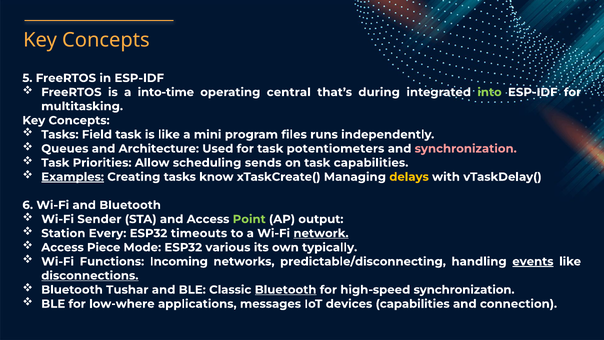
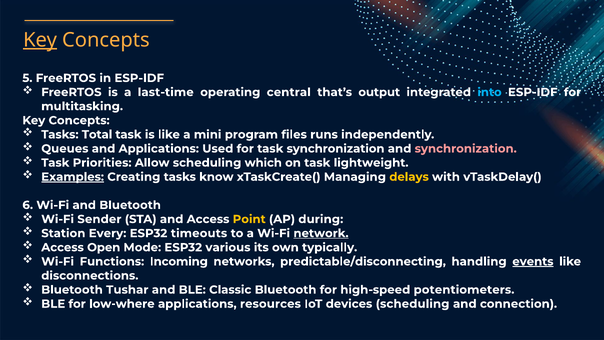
Key underline: none -> present (40, 40)
into-time: into-time -> last-time (166, 92)
during: during -> output (379, 92)
into colour: light green -> light blue (490, 92)
Field: Field -> Total (97, 134)
and Architecture: Architecture -> Applications (159, 149)
task potentiometers: potentiometers -> synchronization (336, 149)
sends: sends -> which (263, 163)
task capabilities: capabilities -> lightweight (371, 163)
Point colour: light green -> yellow (249, 219)
output: output -> during (321, 219)
Piece: Piece -> Open (104, 247)
disconnections underline: present -> none (90, 275)
Bluetooth underline: present -> none (286, 290)
high-speed synchronization: synchronization -> potentiometers (464, 290)
messages: messages -> resources (270, 304)
devices capabilities: capabilities -> scheduling (413, 304)
